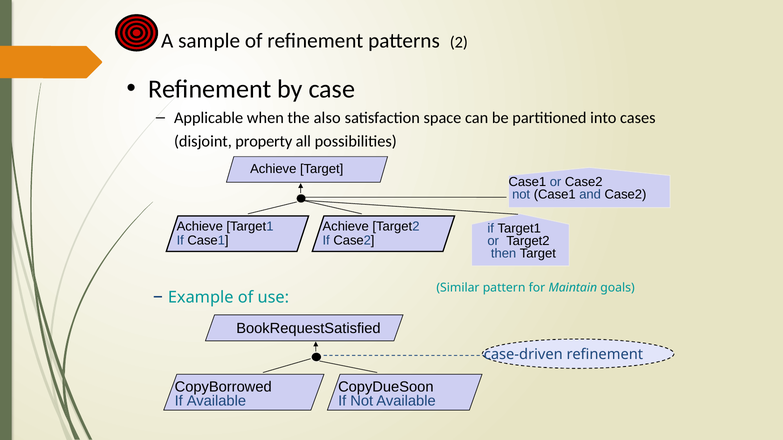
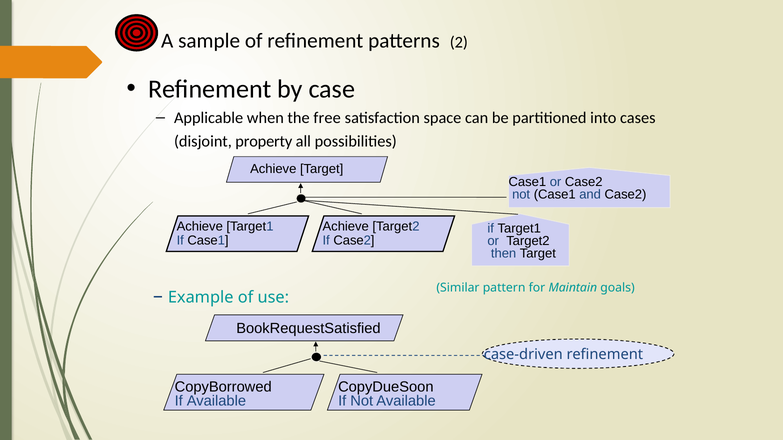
also: also -> free (327, 118)
